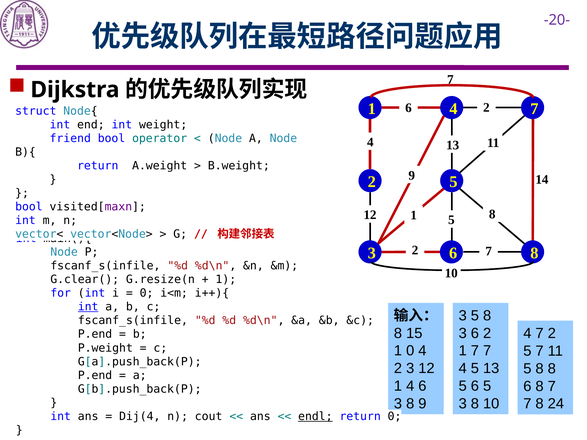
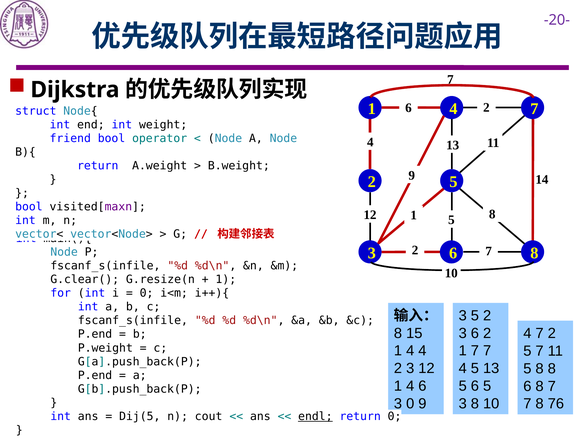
int underline: present -> none (88, 307)
3 5 8: 8 -> 2 (487, 316)
0: 0 -> 4 (410, 351)
8: 8 -> 0 (410, 404)
24: 24 -> 76 (556, 404)
Dij(4: Dij(4 -> Dij(5 (140, 417)
